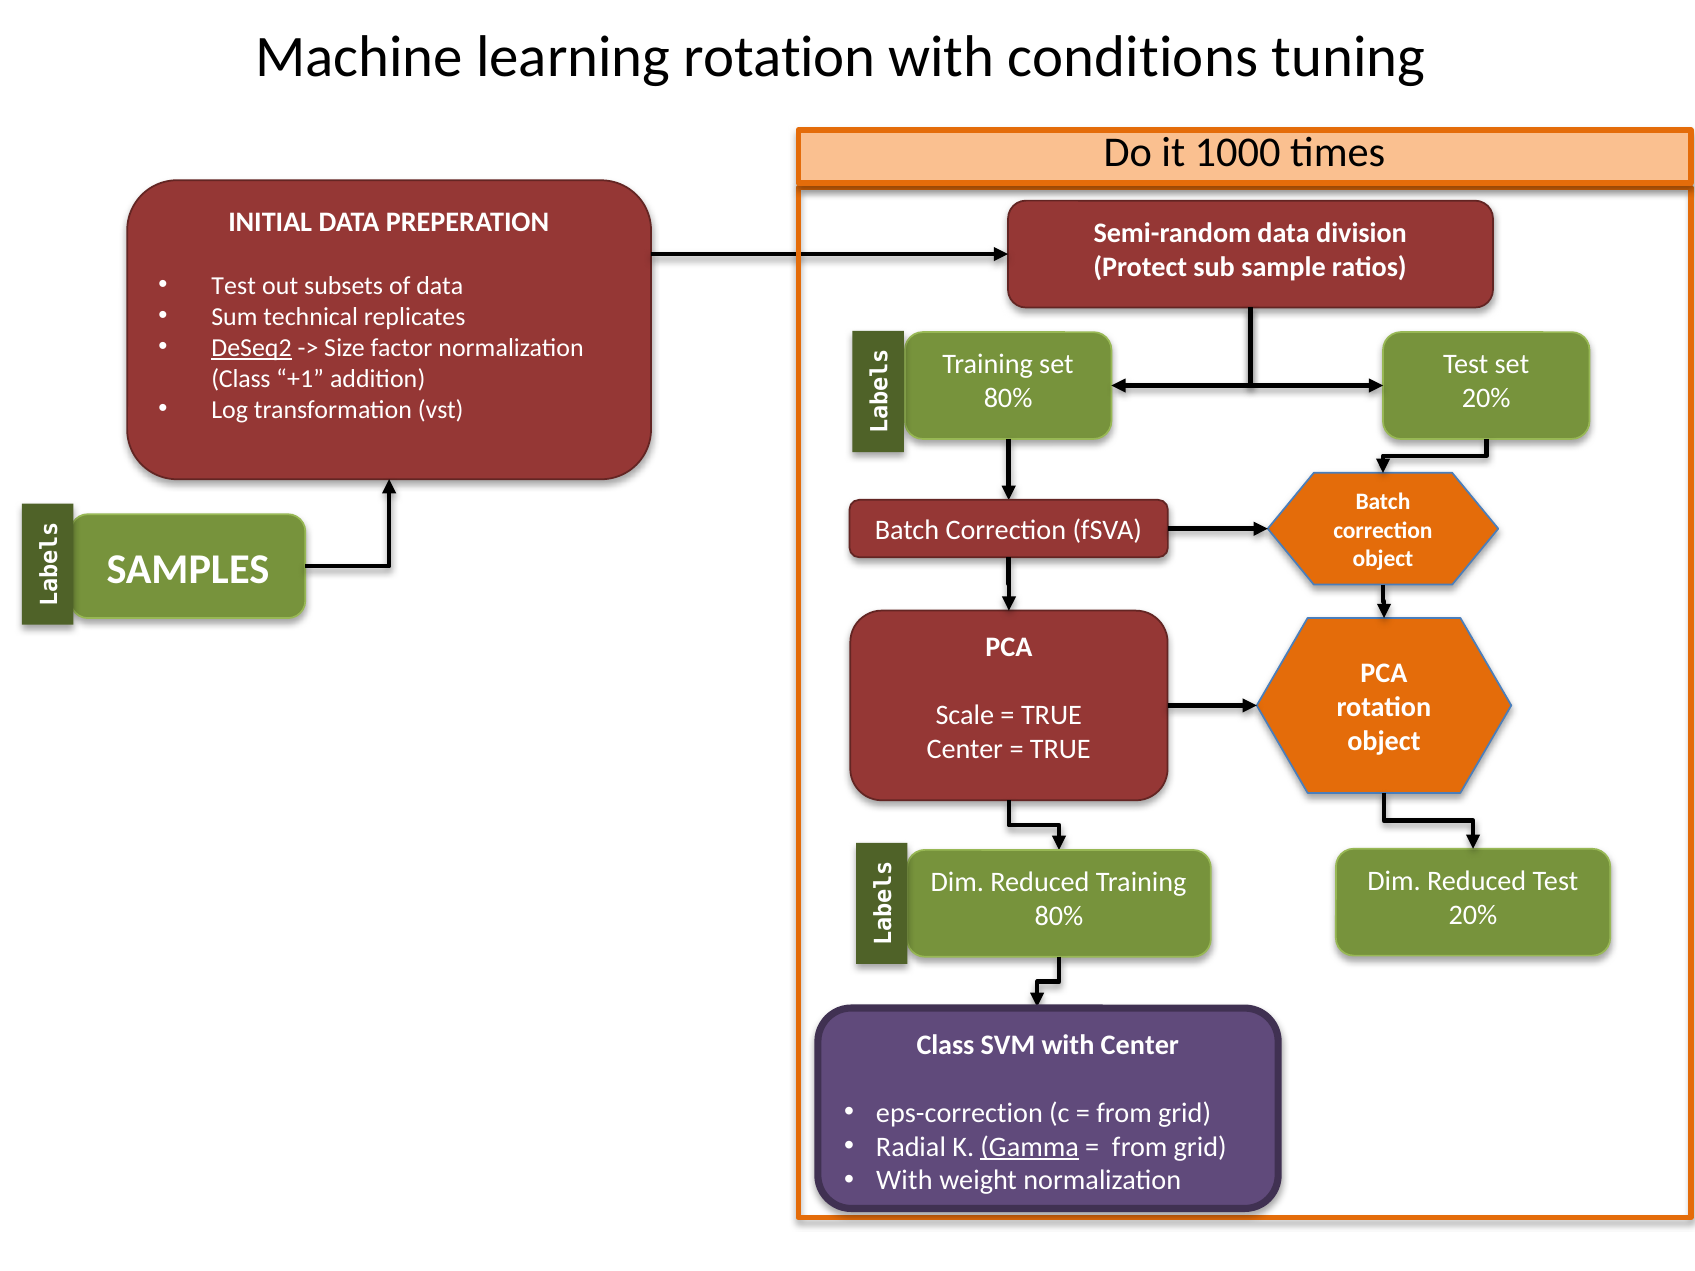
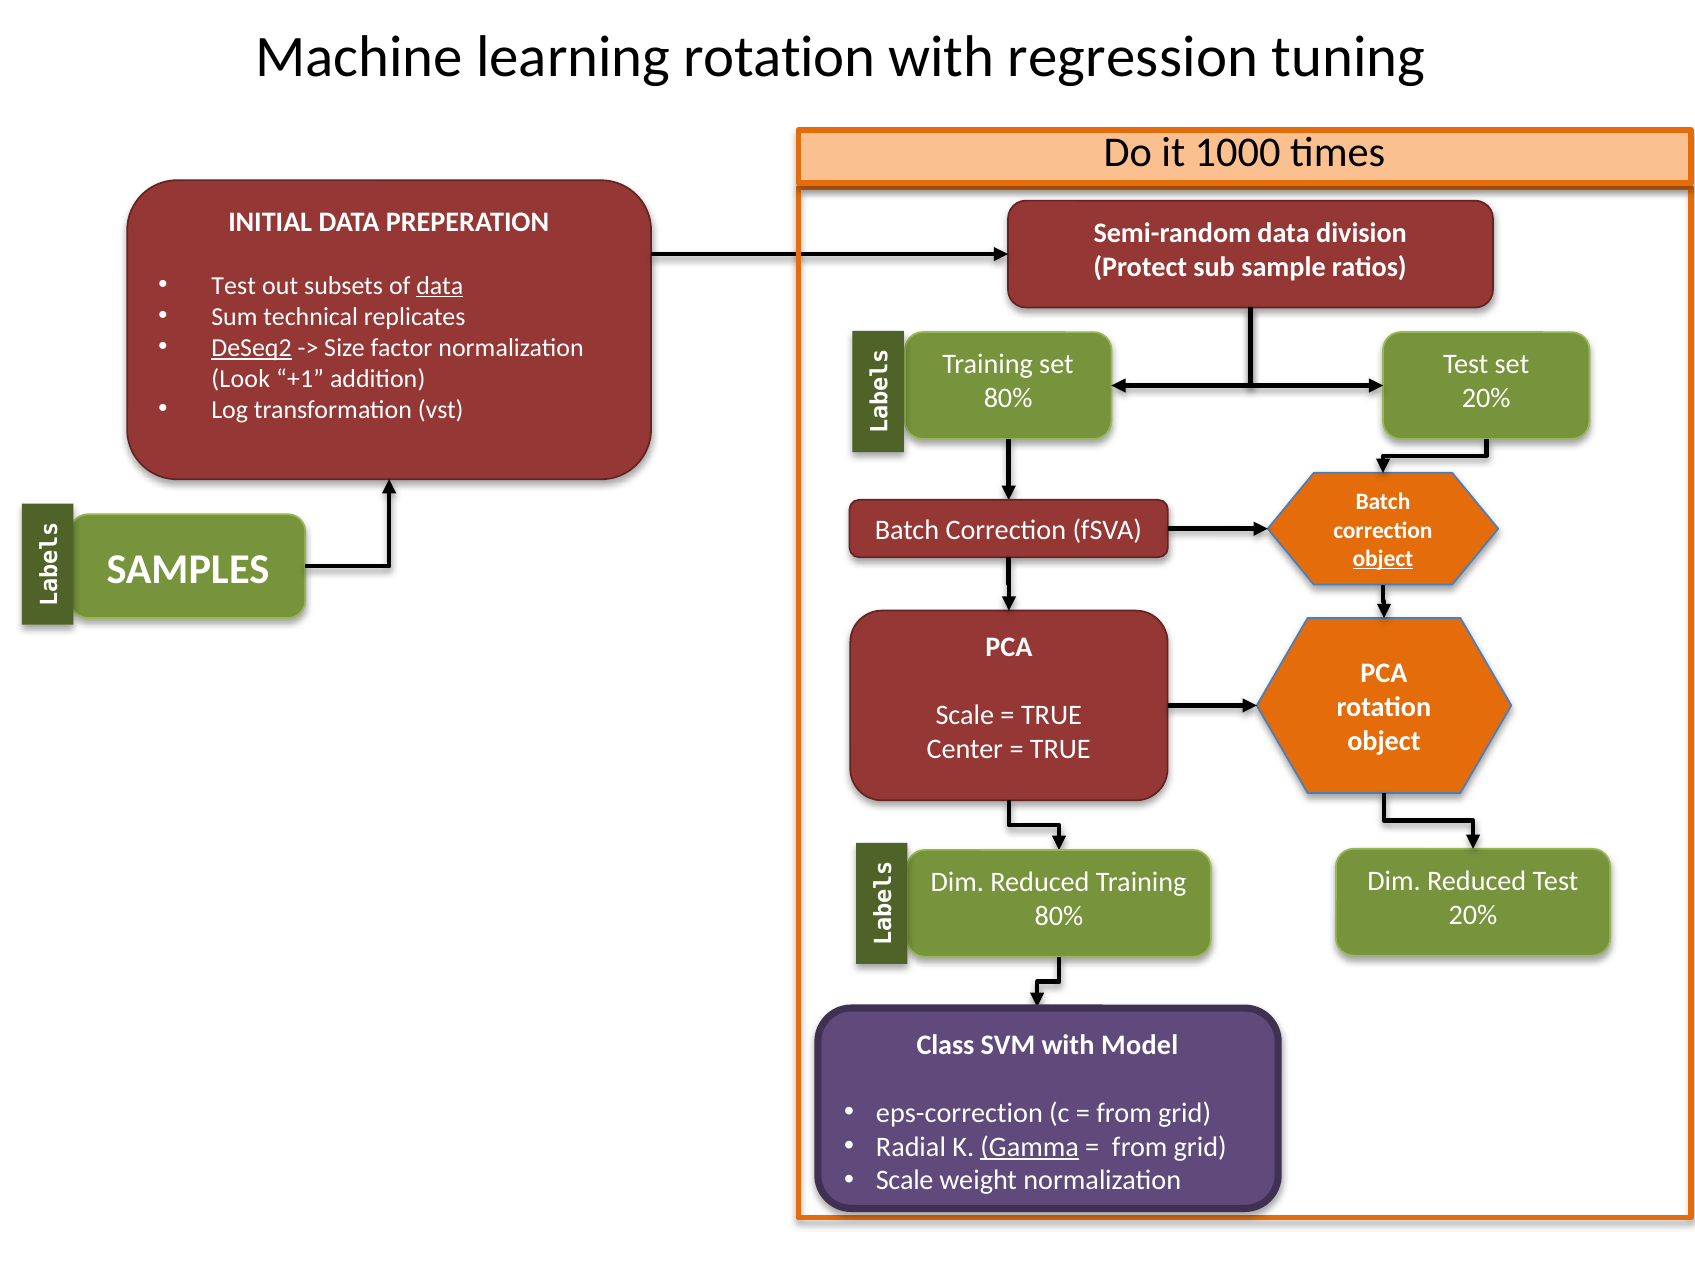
conditions: conditions -> regression (1133, 57)
data underline: none -> present (440, 286)
Class: Class -> Look (241, 379)
object underline: none -> present (1383, 559)
with Center: Center -> Model (1140, 1045)
With: With -> Scale (905, 1181)
